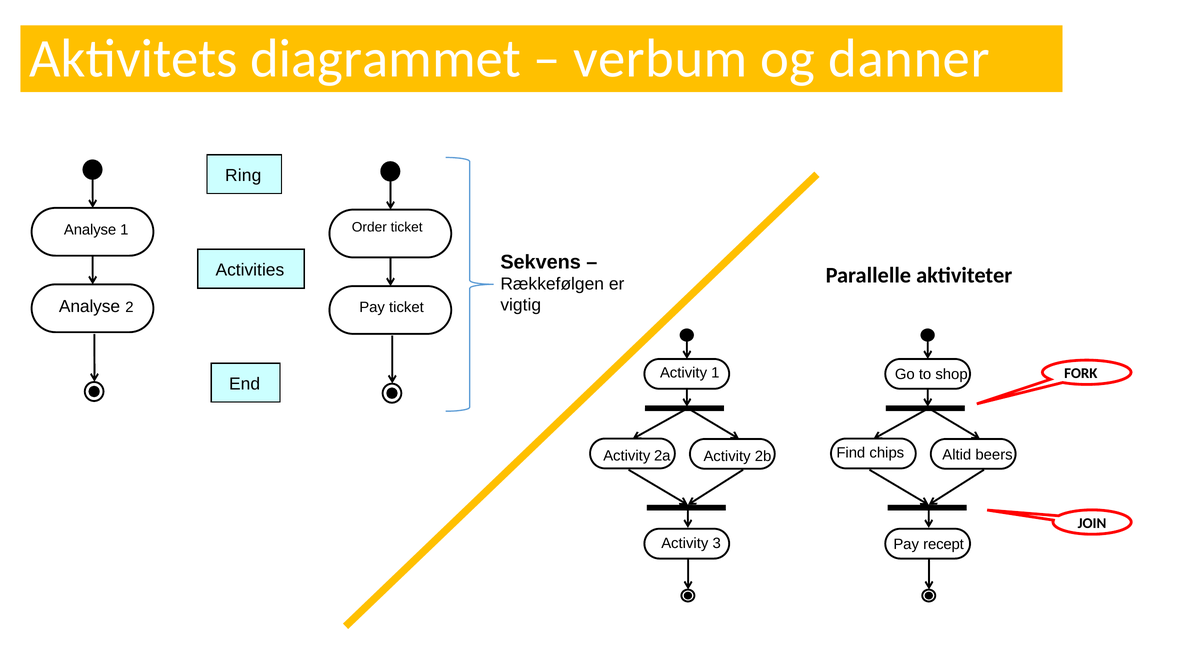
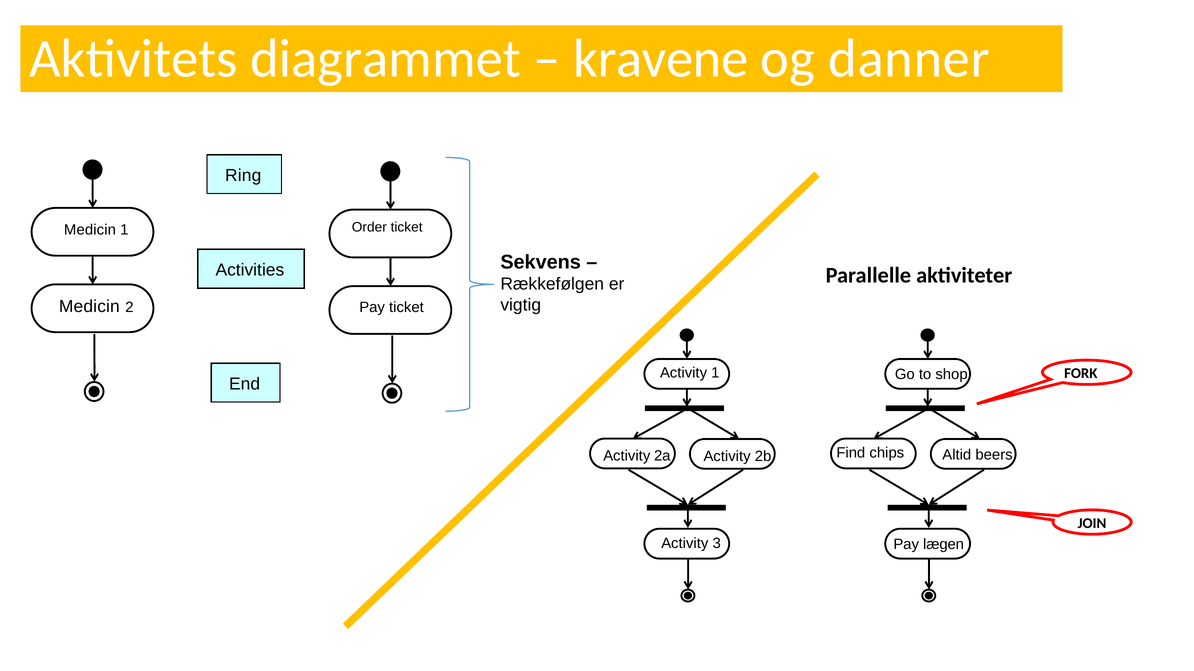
verbum: verbum -> kravene (661, 59)
Analyse: Analyse -> Medicin (90, 230)
Analyse: Analyse -> Medicin (89, 307)
recept: recept -> lægen (944, 545)
